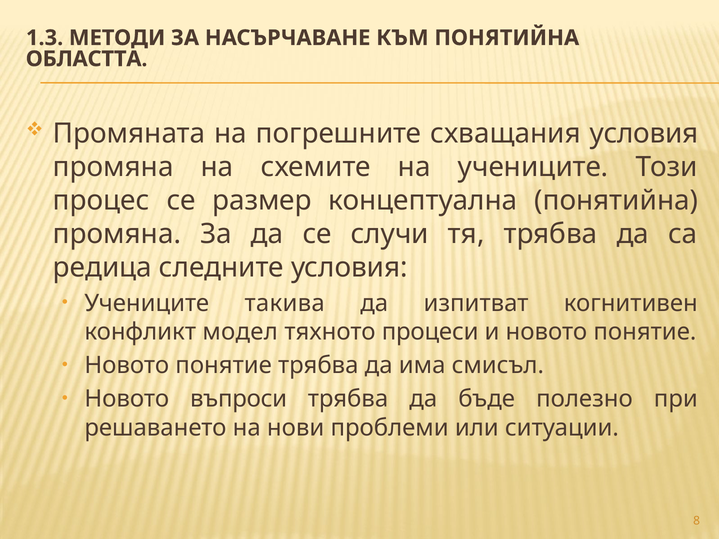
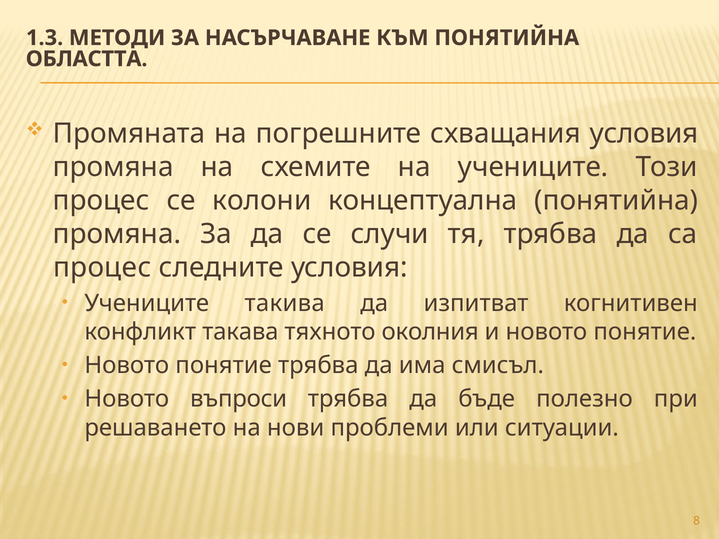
размер: размер -> колони (262, 200)
редица: редица -> процес (102, 268)
модел: модел -> такава (240, 332)
процеси: процеси -> околния (430, 332)
